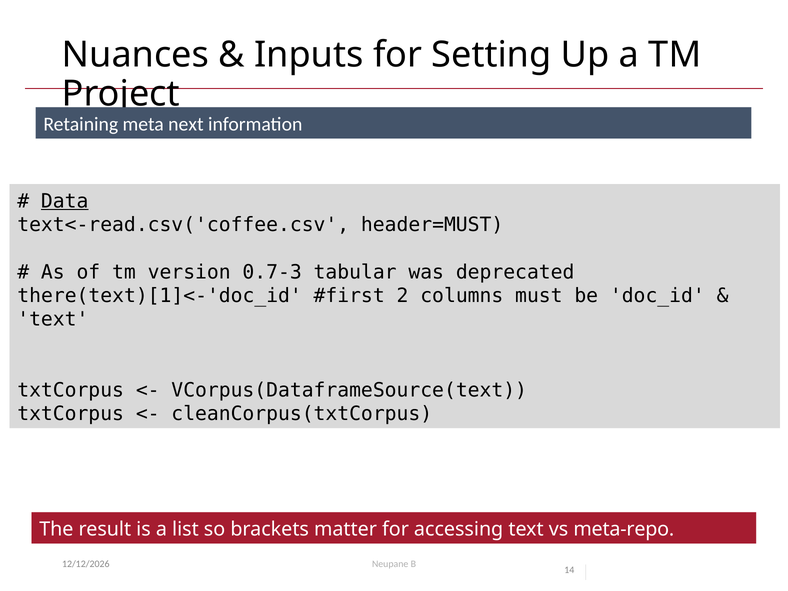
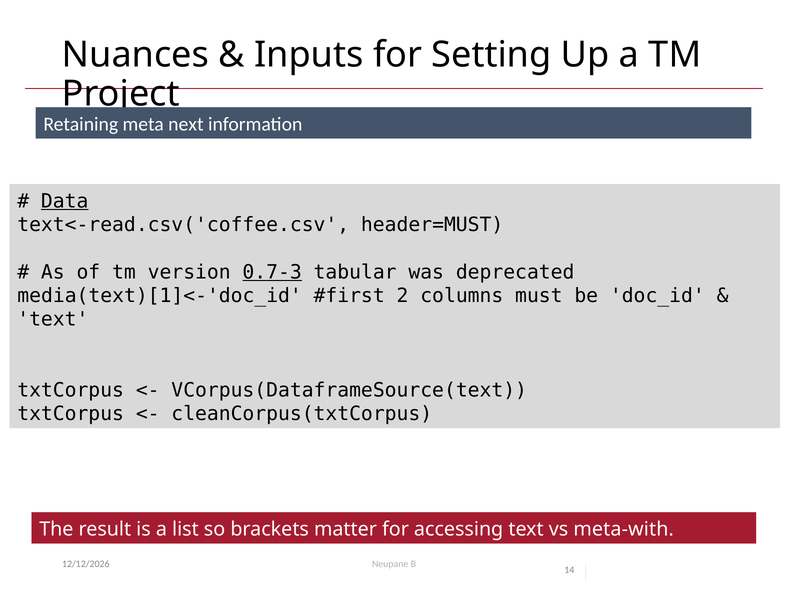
0.7-3 underline: none -> present (272, 272)
there(text)[1]<-'doc_id: there(text)[1]<-'doc_id -> media(text)[1]<-'doc_id (160, 296)
meta-repo: meta-repo -> meta-with (624, 529)
